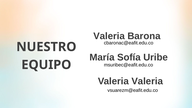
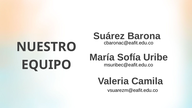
Valeria: Valeria -> Suárez (109, 36)
Valeria Valeria: Valeria -> Camila (147, 81)
